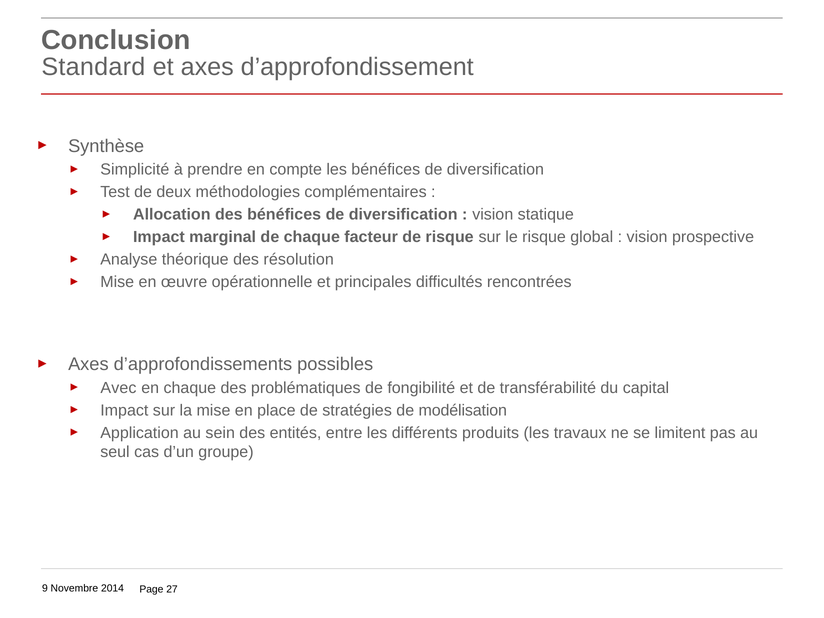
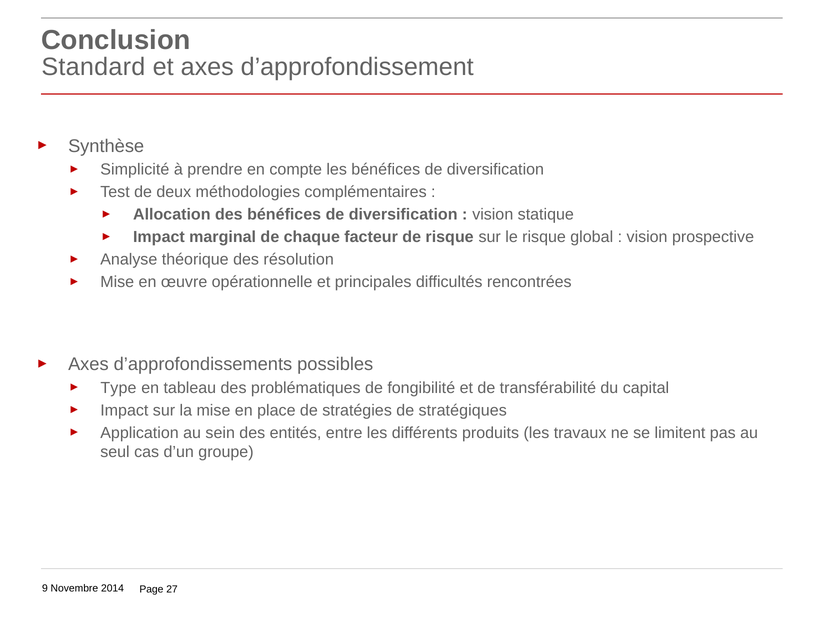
Avec: Avec -> Type (118, 388)
en chaque: chaque -> tableau (190, 388)
modélisation: modélisation -> stratégiques (463, 410)
